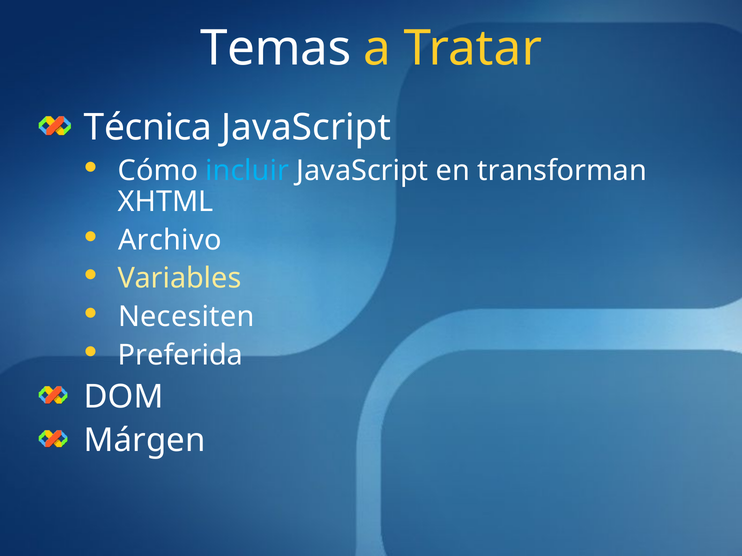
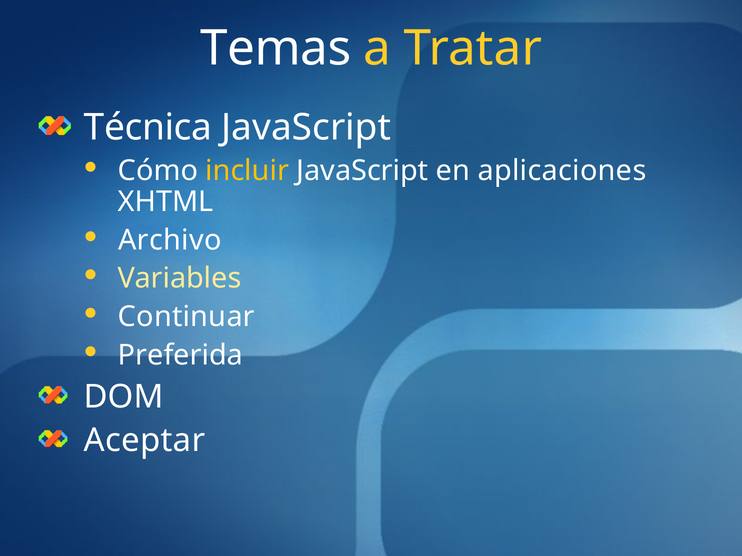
incluir colour: light blue -> yellow (247, 171)
transforman: transforman -> aplicaciones (562, 171)
Necesiten: Necesiten -> Continuar (186, 317)
Márgen: Márgen -> Aceptar (145, 441)
